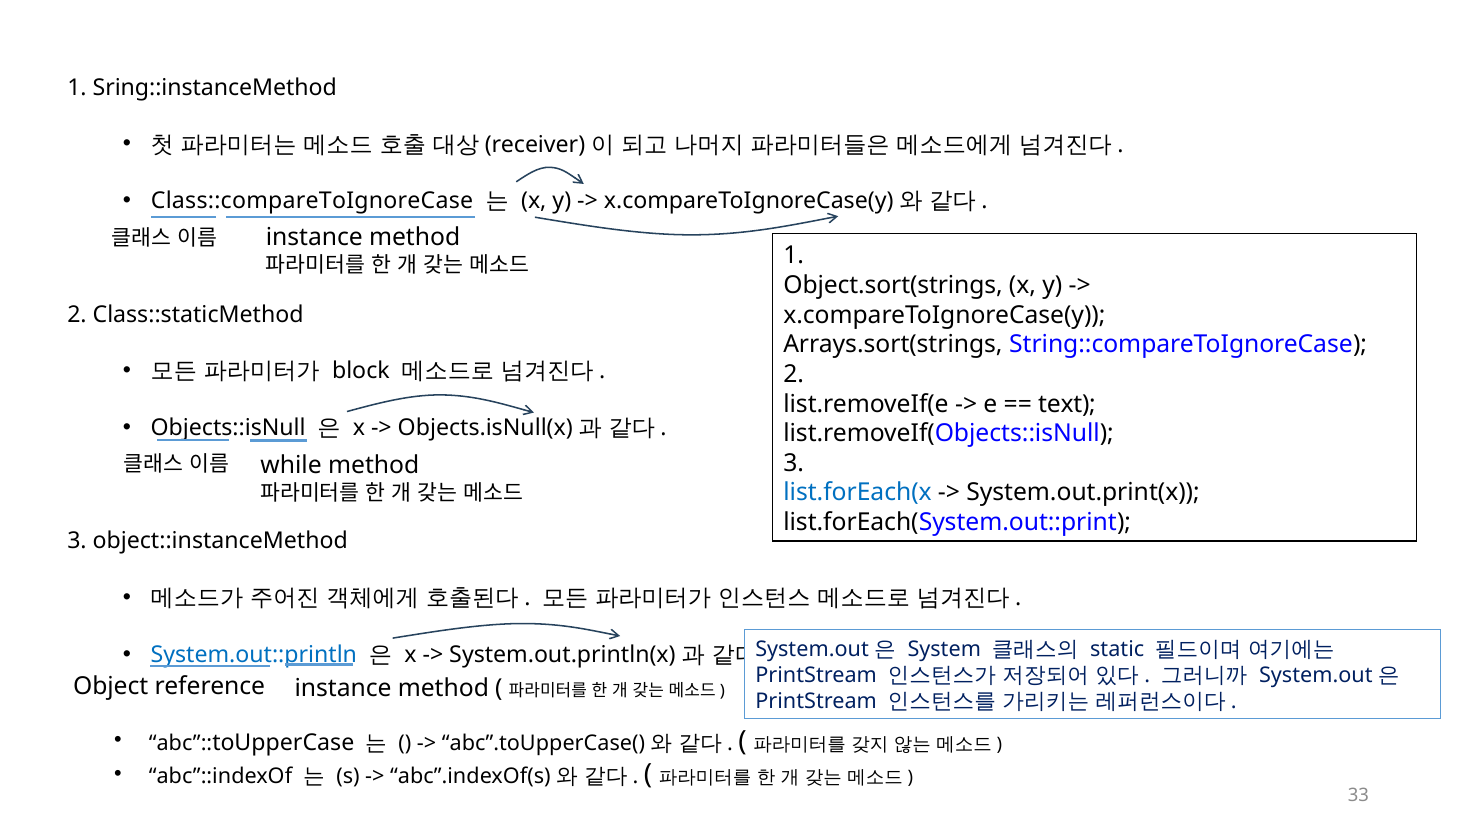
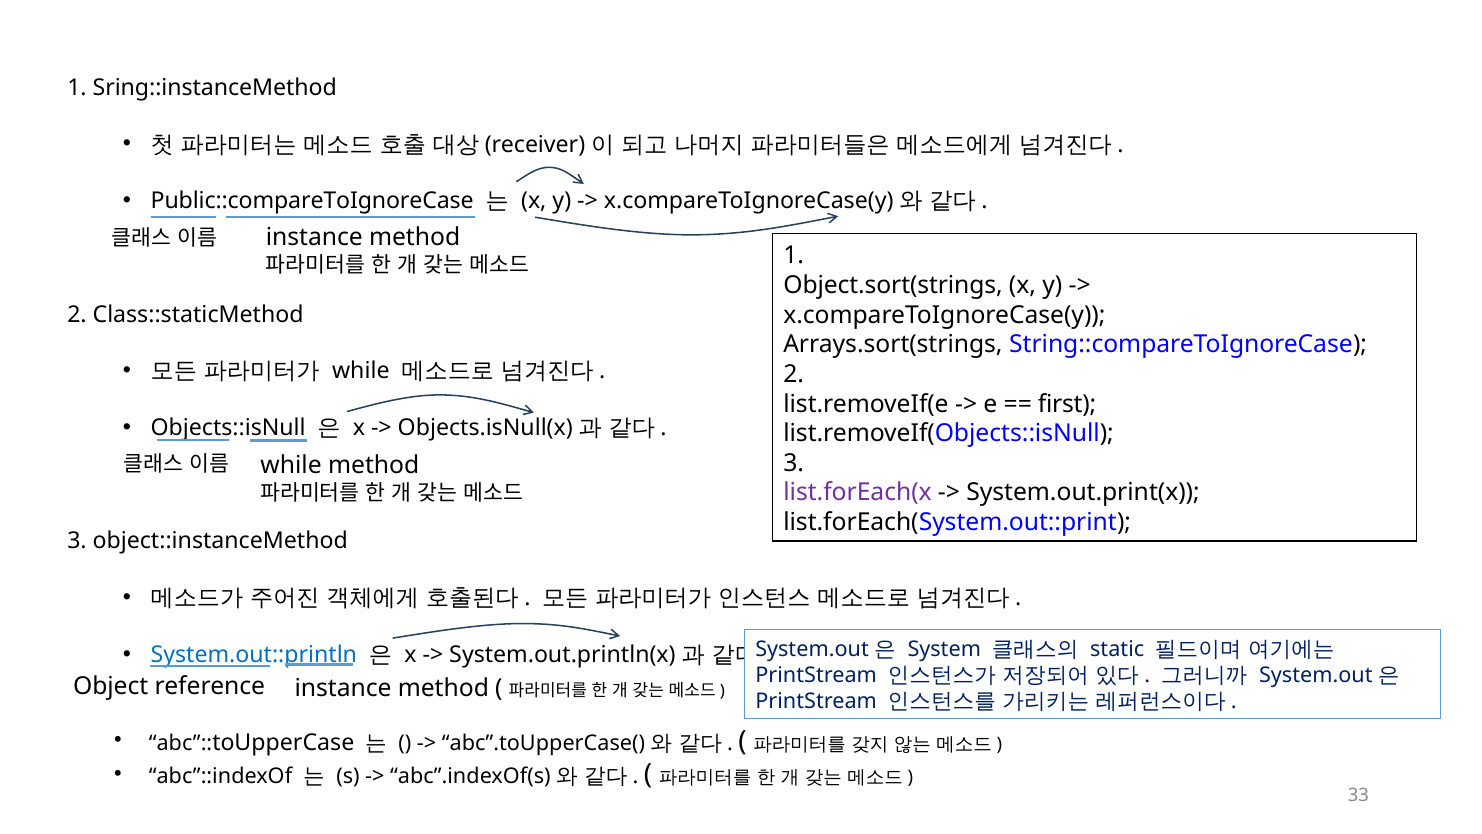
Class::compareToIgnoreCase: Class::compareToIgnoreCase -> Public::compareToIgnoreCase (312, 201)
block: block -> while (361, 371)
text: text -> first (1067, 404)
list.forEach(x colour: blue -> purple (858, 493)
